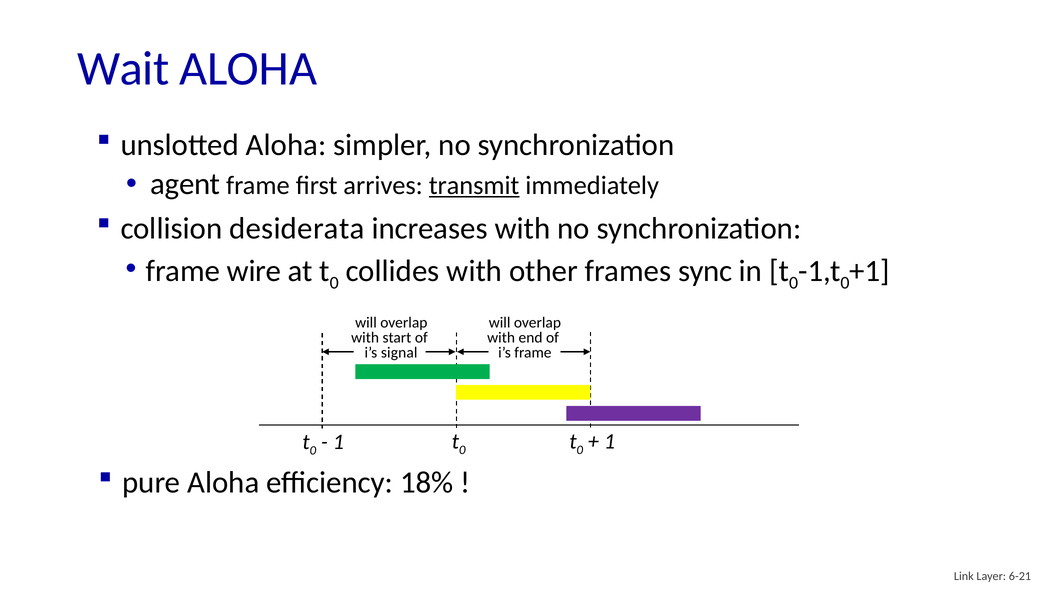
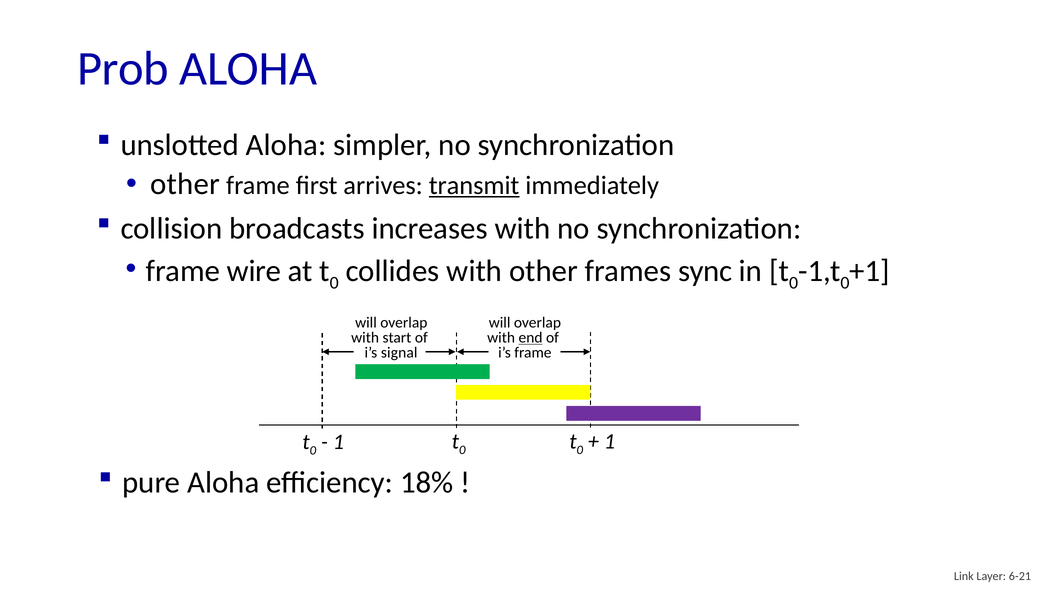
Wait: Wait -> Prob (123, 69)
agent: agent -> other (185, 184)
desiderata: desiderata -> broadcasts (297, 228)
end underline: none -> present (531, 337)
